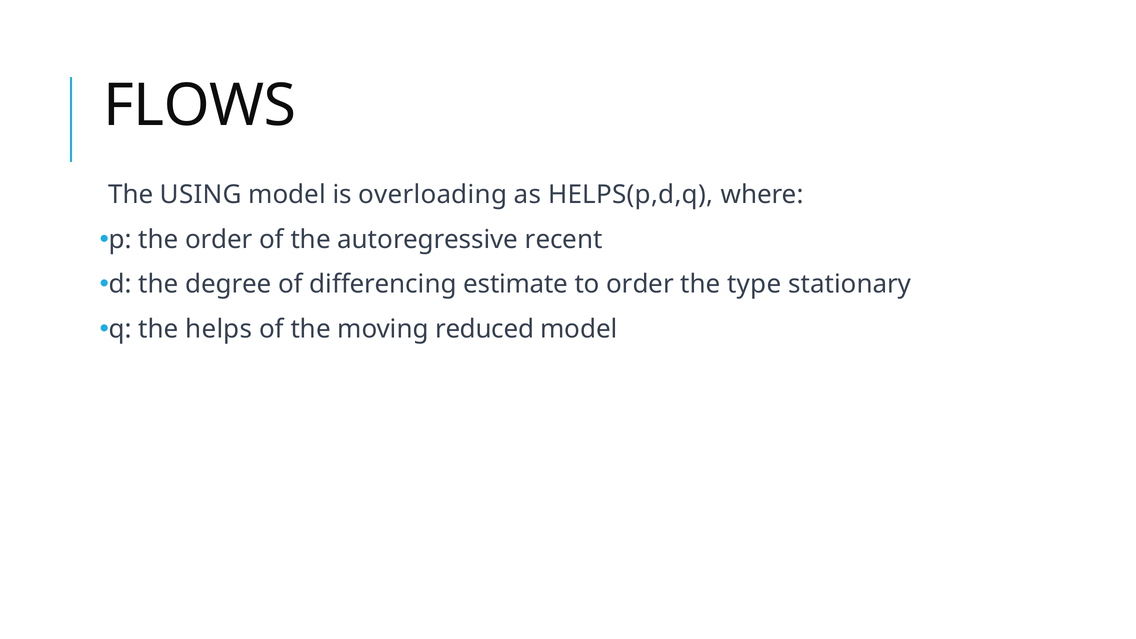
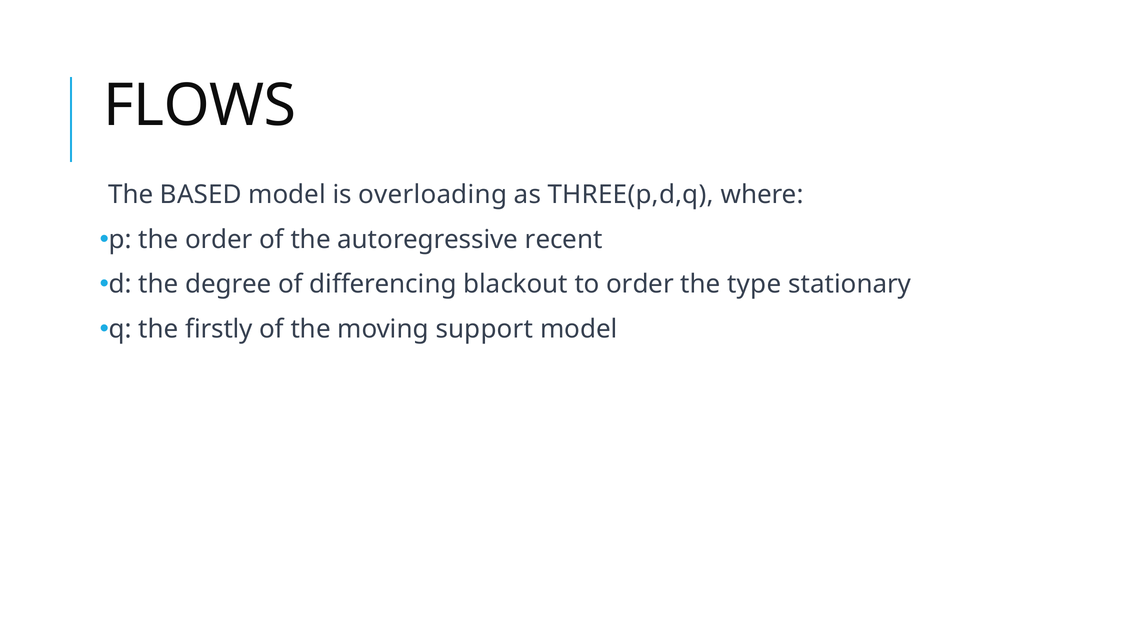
USING: USING -> BASED (201, 195)
HELPS(p,d,q: HELPS(p,d,q -> THREE(p,d,q (631, 195)
estimate: estimate -> blackout (516, 284)
helps: helps -> firstly (219, 329)
reduced: reduced -> support (484, 329)
